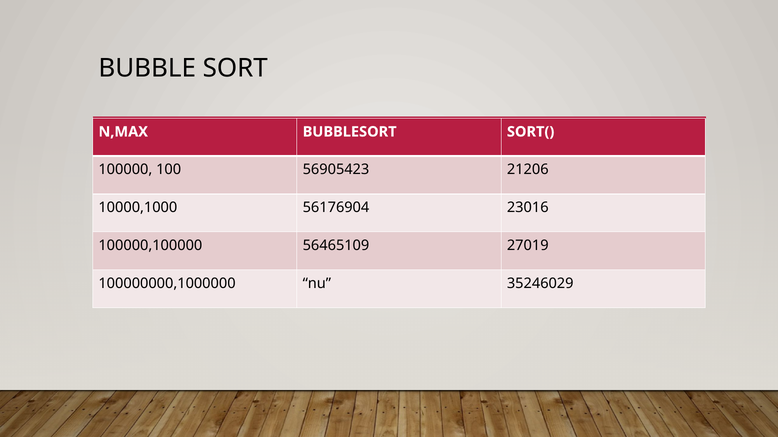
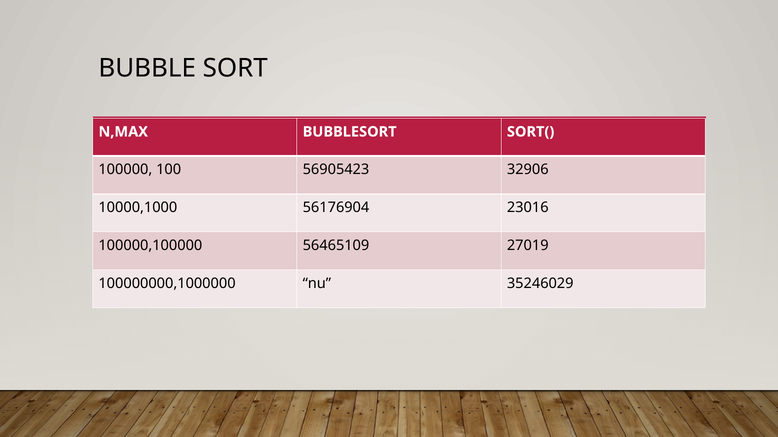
21206: 21206 -> 32906 (528, 170)
